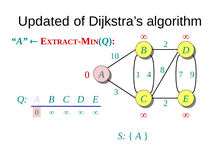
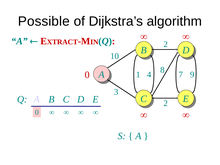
Updated: Updated -> Possible (44, 21)
